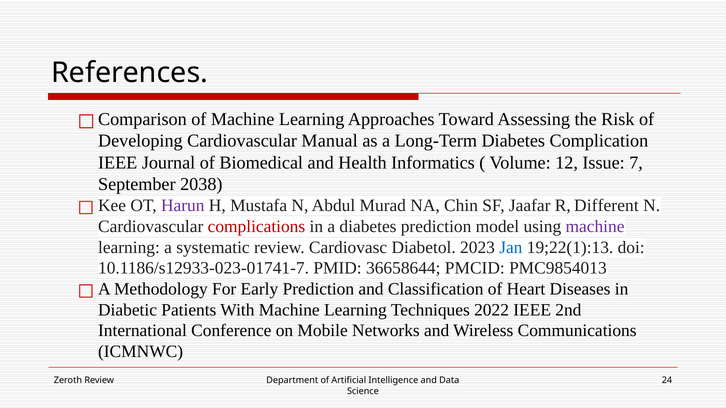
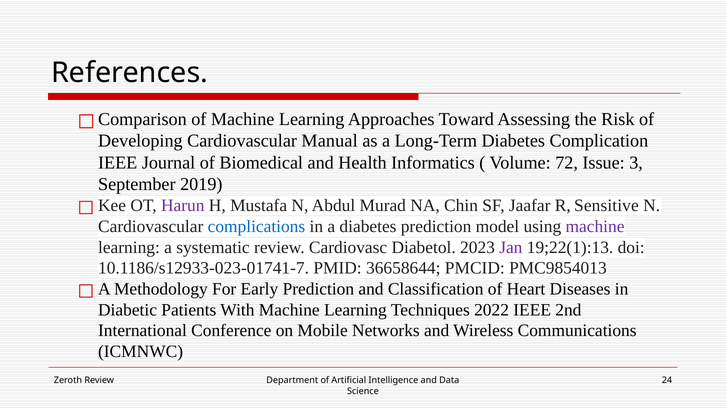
12: 12 -> 72 (567, 163)
7: 7 -> 3 (636, 163)
2038: 2038 -> 2019 (201, 185)
Different: Different -> Sensitive (606, 206)
complications colour: red -> blue (256, 227)
Jan colour: blue -> purple (511, 248)
